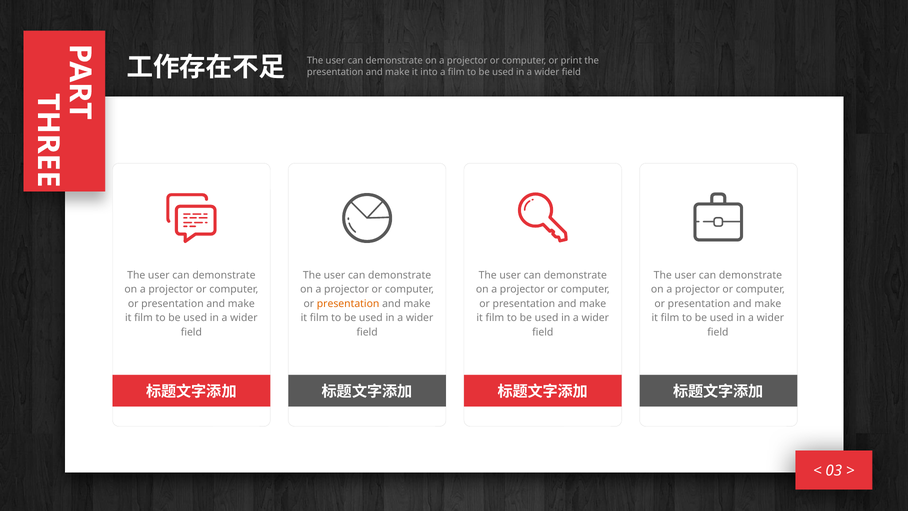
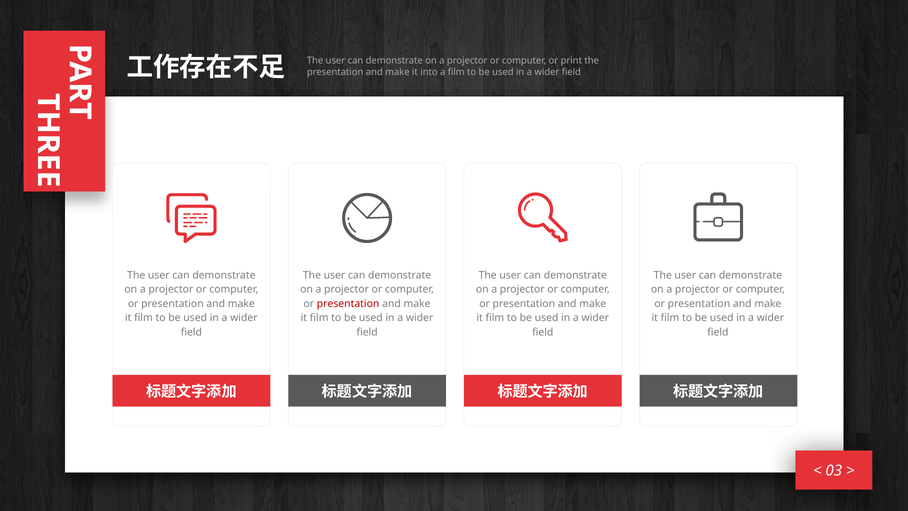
presentation colour: orange -> red (348, 304)
